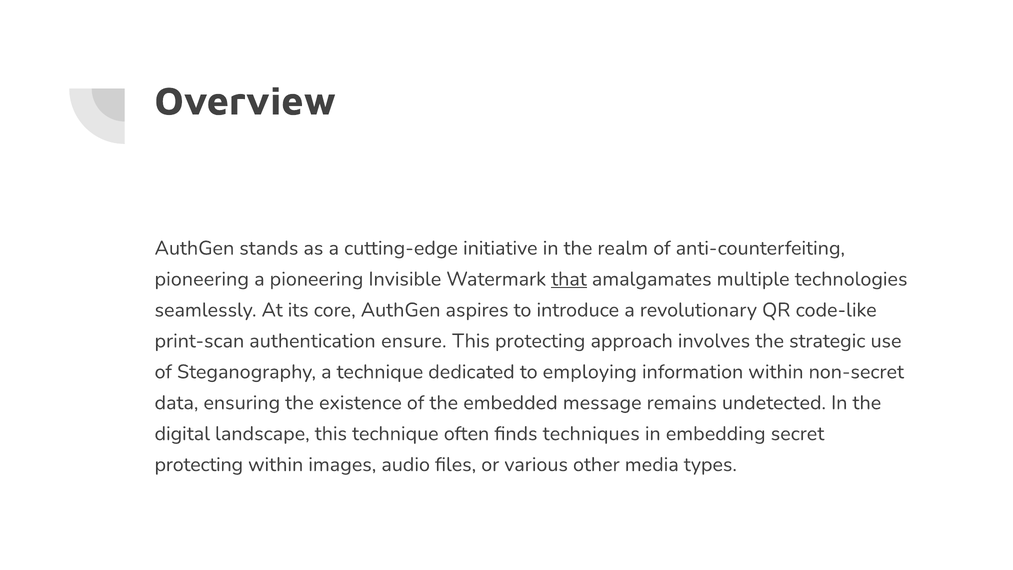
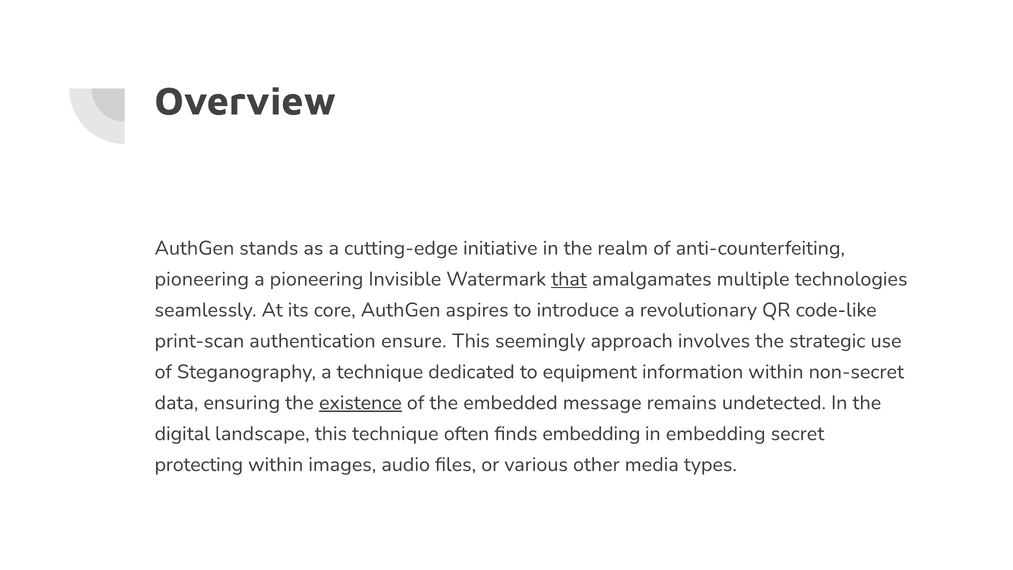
This protecting: protecting -> seemingly (540, 341)
employing: employing -> equipment (590, 372)
existence underline: none -> present (360, 403)
finds techniques: techniques -> embedding (591, 434)
